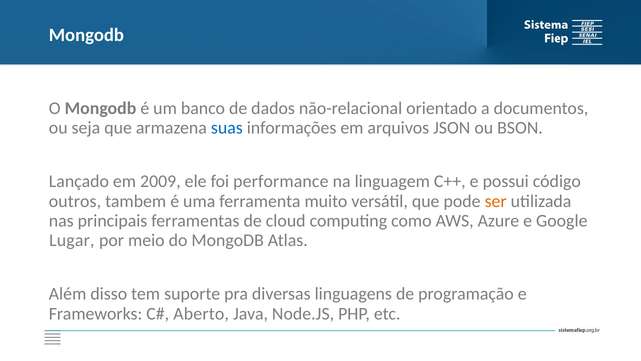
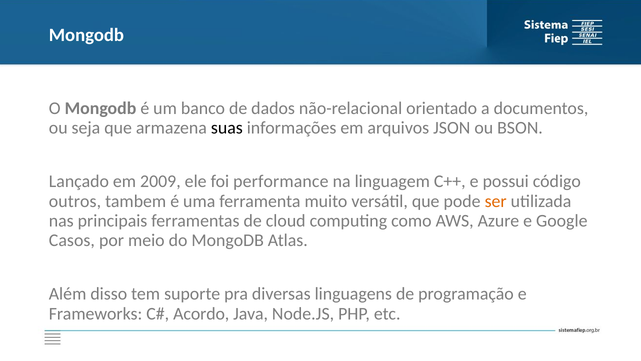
suas colour: blue -> black (227, 128)
Lugar: Lugar -> Casos (72, 240)
Aberto: Aberto -> Acordo (201, 313)
